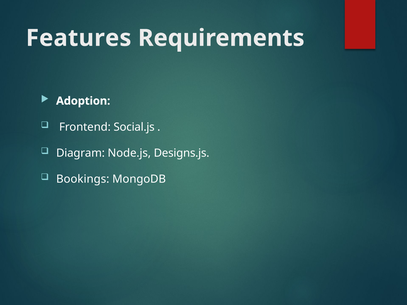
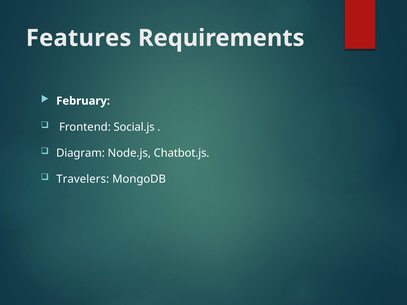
Adoption: Adoption -> February (83, 101)
Designs.js: Designs.js -> Chatbot.js (182, 153)
Bookings: Bookings -> Travelers (83, 179)
